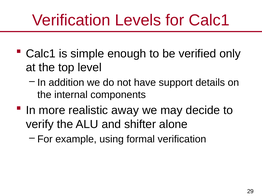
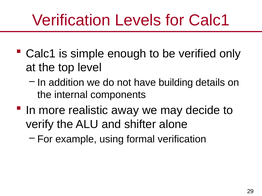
support: support -> building (176, 83)
